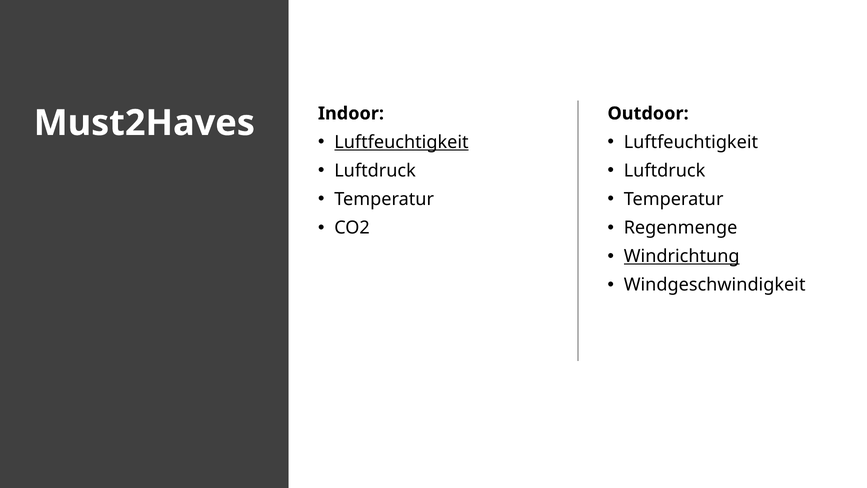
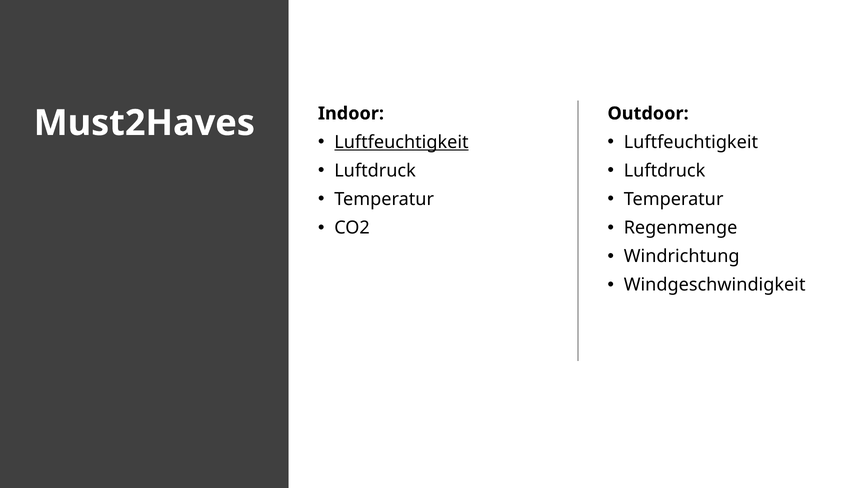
Windrichtung underline: present -> none (682, 256)
